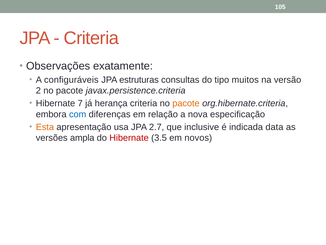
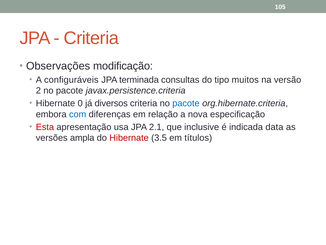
exatamente: exatamente -> modificação (123, 66)
estruturas: estruturas -> terminada (139, 80)
7: 7 -> 0 (80, 103)
herança: herança -> diversos (111, 103)
pacote colour: orange -> blue (186, 103)
Esta colour: orange -> red (45, 127)
2.7: 2.7 -> 2.1 (157, 127)
novos: novos -> títulos (198, 138)
